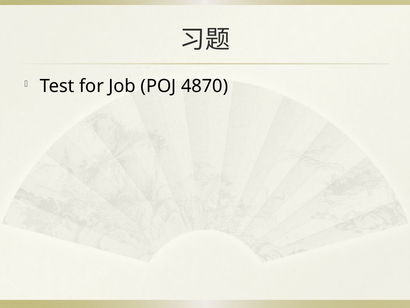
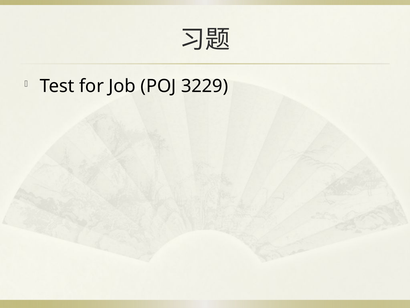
4870: 4870 -> 3229 (205, 86)
